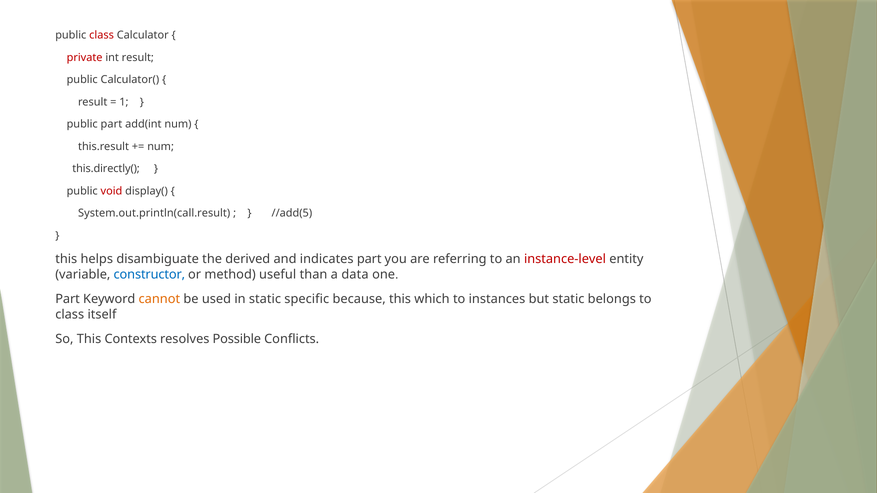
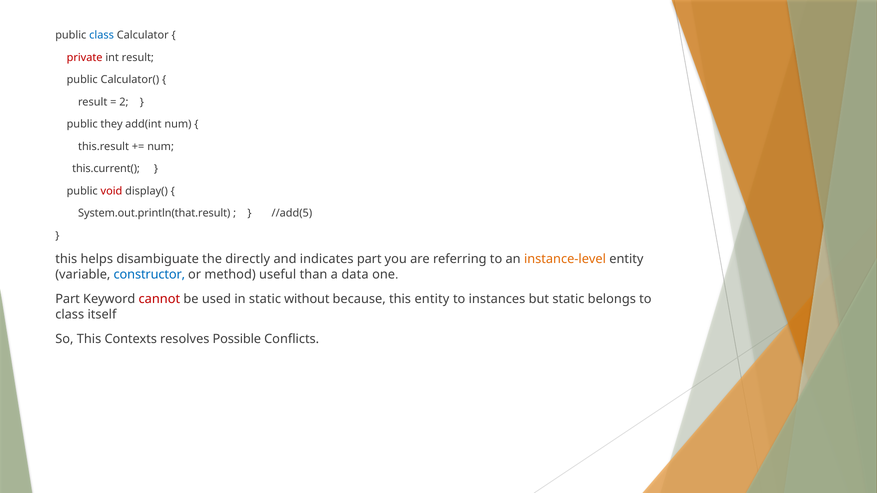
class colour: red -> blue (102, 35)
1: 1 -> 2 (124, 102)
public part: part -> they (112, 124)
this.directly(: this.directly( -> this.current( (106, 169)
System.out.println(call.result: System.out.println(call.result -> System.out.println(that.result (154, 214)
derived: derived -> directly (248, 259)
instance-level colour: red -> orange (565, 259)
cannot colour: orange -> red (159, 299)
specific: specific -> without (307, 299)
this which: which -> entity (432, 299)
